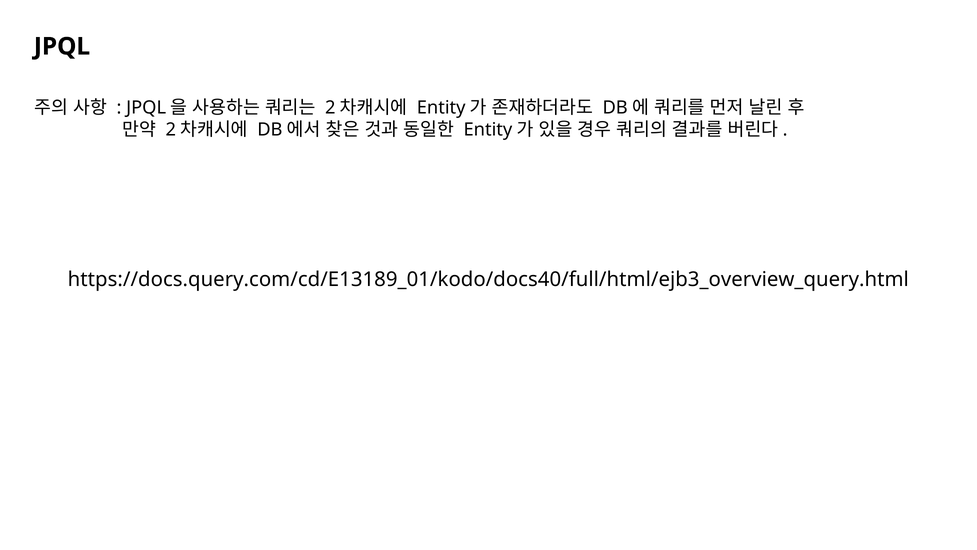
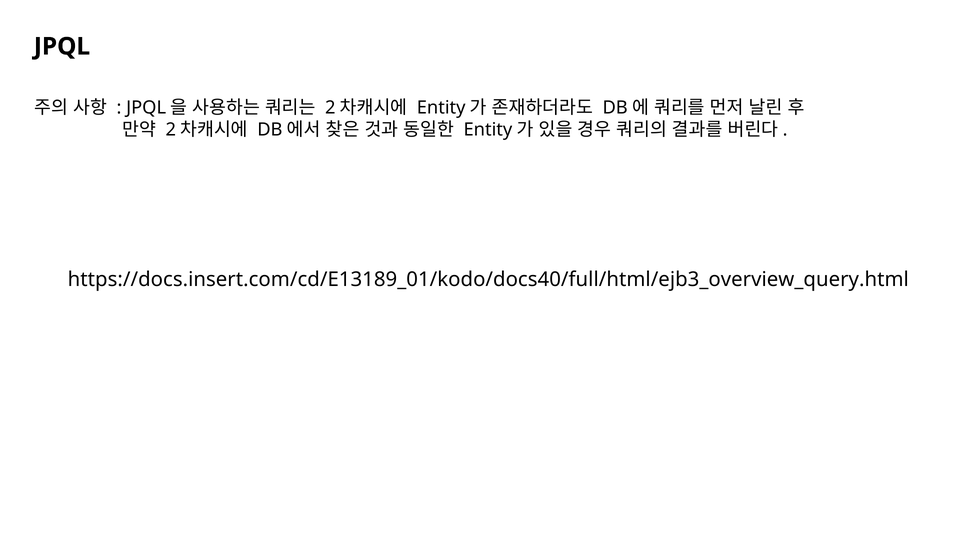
https://docs.query.com/cd/E13189_01/kodo/docs40/full/html/ejb3_overview_query.html: https://docs.query.com/cd/E13189_01/kodo/docs40/full/html/ejb3_overview_query.html -> https://docs.insert.com/cd/E13189_01/kodo/docs40/full/html/ejb3_overview_query.html (488, 279)
